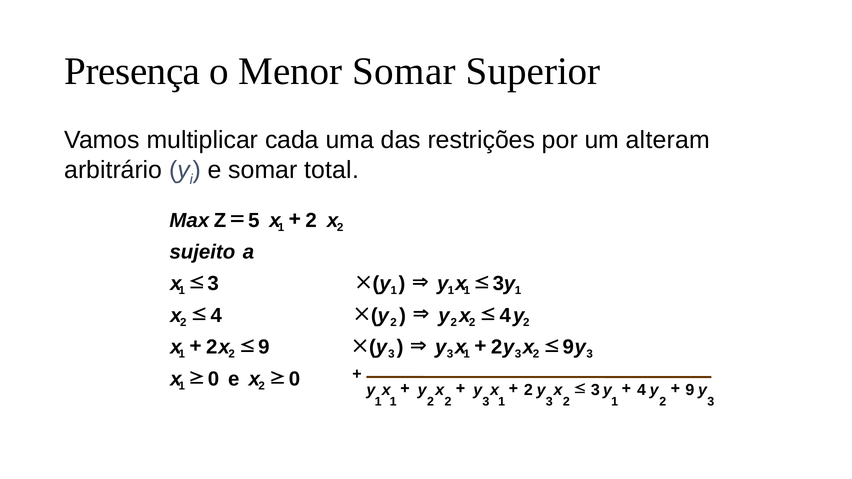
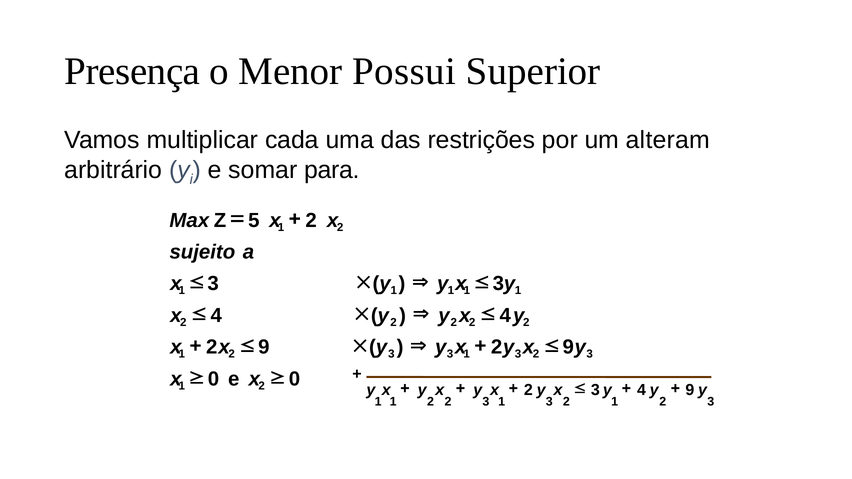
Menor Somar: Somar -> Possui (404, 72)
total: total -> para (332, 170)
